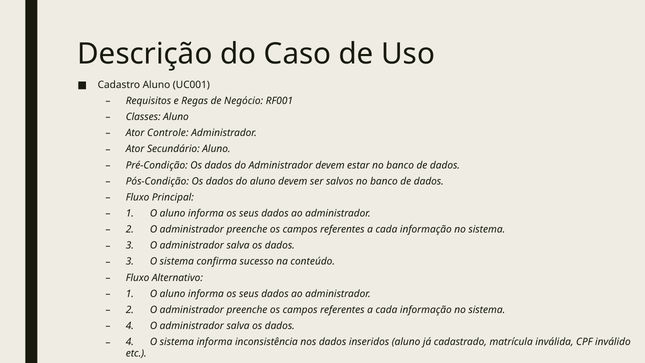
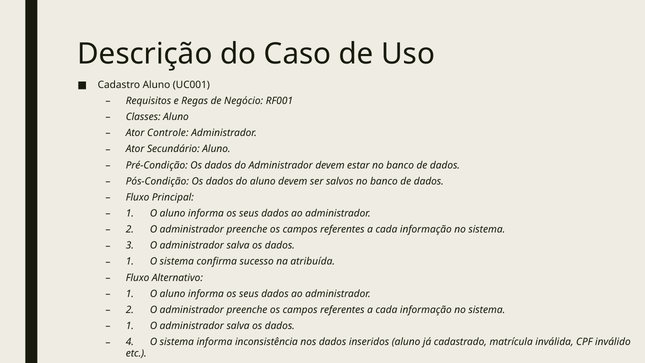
3: 3 -> 1 (130, 262)
conteúdo: conteúdo -> atribuída (313, 262)
4: 4 -> 1 (130, 326)
